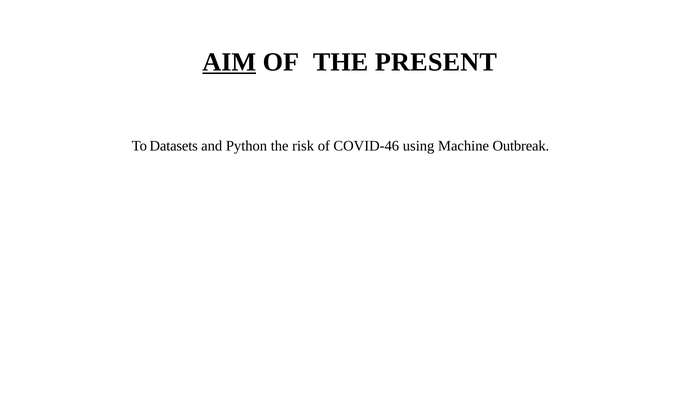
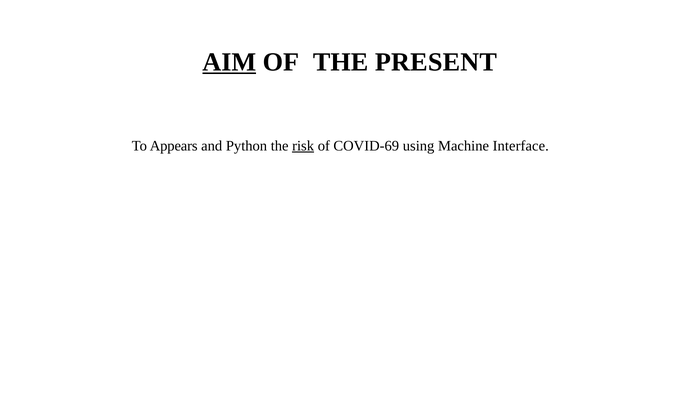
Datasets: Datasets -> Appears (174, 146)
risk underline: none -> present (303, 146)
COVID-46: COVID-46 -> COVID-69 (366, 146)
Outbreak: Outbreak -> Interface (521, 146)
